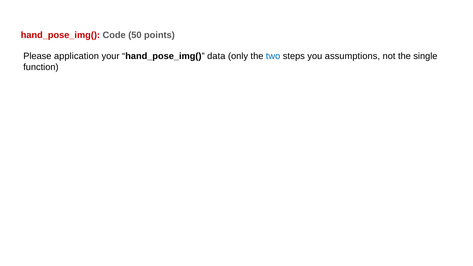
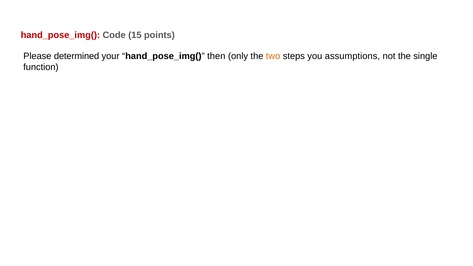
50: 50 -> 15 (135, 35)
application: application -> determined (77, 56)
data: data -> then (216, 56)
two colour: blue -> orange (273, 56)
